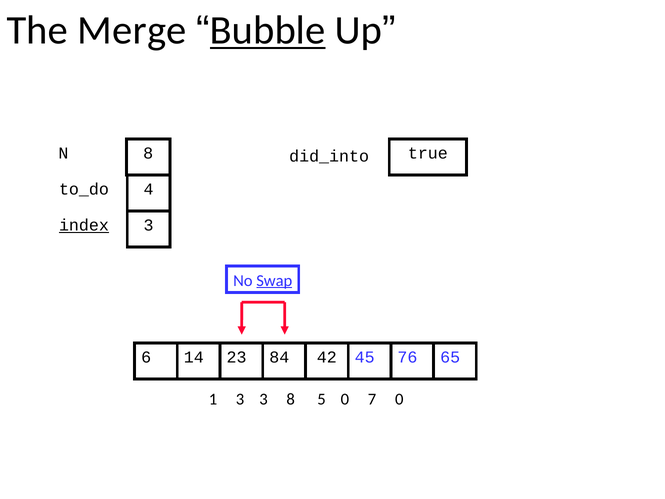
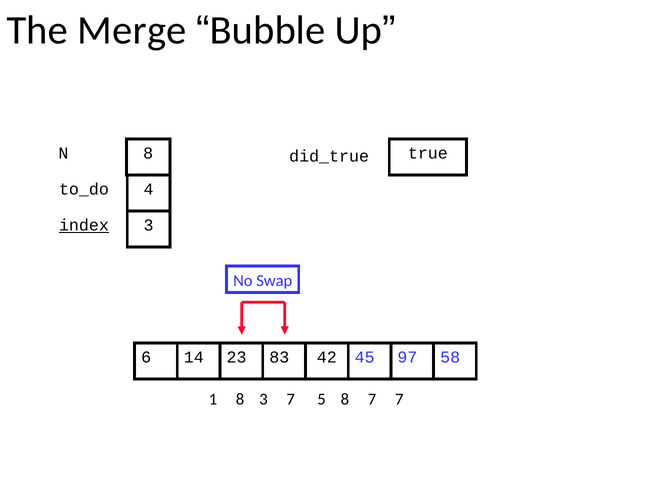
Bubble underline: present -> none (268, 30)
did_into: did_into -> did_true (329, 156)
Swap underline: present -> none (274, 280)
84: 84 -> 83 (279, 357)
76: 76 -> 97 (407, 357)
65: 65 -> 58 (450, 357)
1 3: 3 -> 8 (240, 399)
3 8: 8 -> 7 (291, 399)
5 0: 0 -> 8 (345, 399)
7 0: 0 -> 7 (399, 399)
